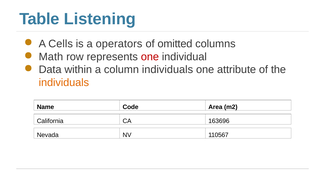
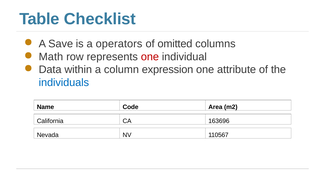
Listening: Listening -> Checklist (100, 19)
Cells: Cells -> Save (61, 44)
column individuals: individuals -> expression (168, 70)
individuals colour: orange -> blue (64, 83)
